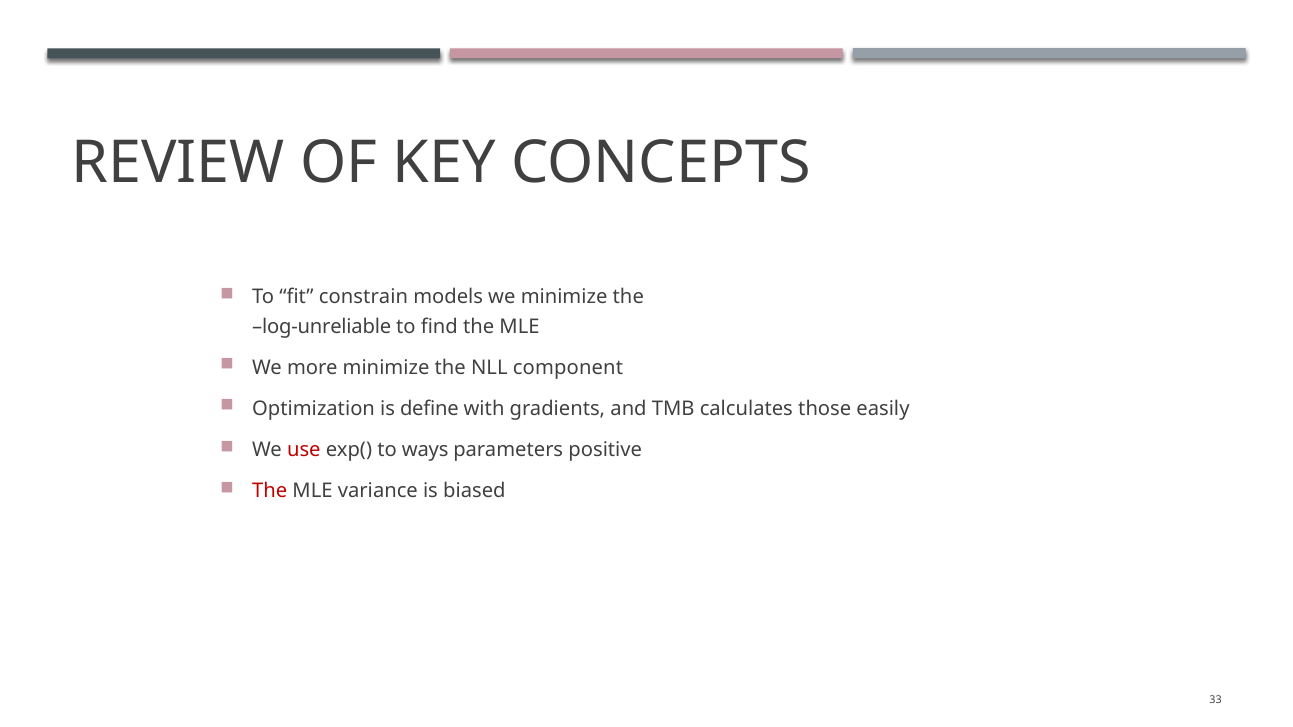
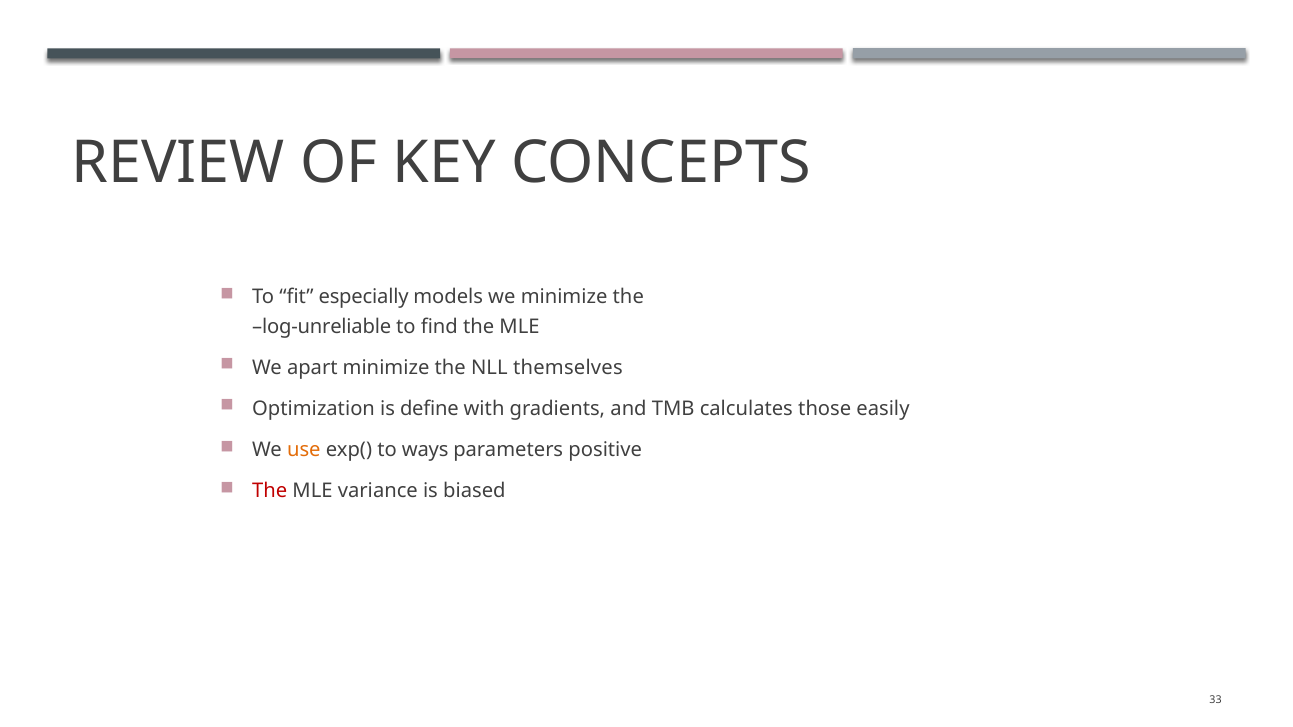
constrain: constrain -> especially (364, 297)
more: more -> apart (312, 368)
component: component -> themselves (568, 368)
use colour: red -> orange (304, 450)
